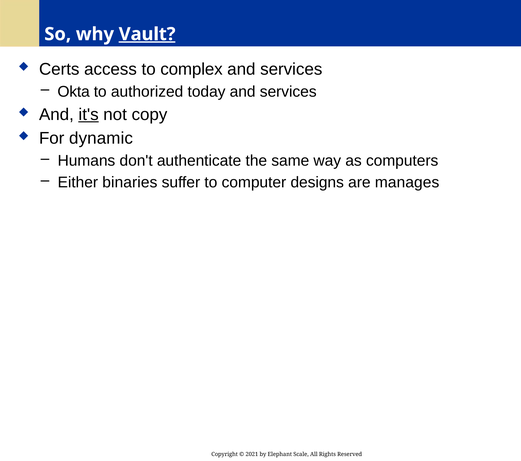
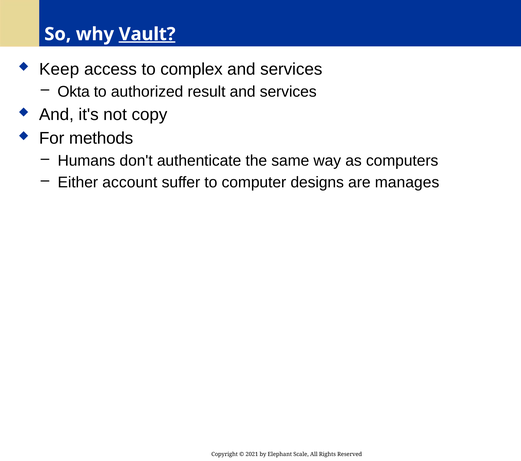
Certs: Certs -> Keep (59, 69)
today: today -> result (207, 92)
it's underline: present -> none (89, 115)
dynamic: dynamic -> methods (101, 138)
binaries: binaries -> account (130, 183)
